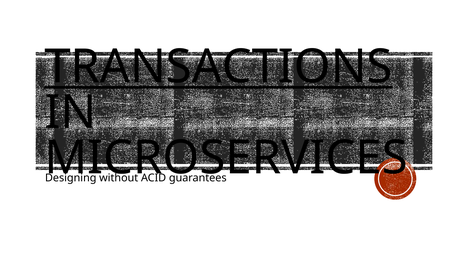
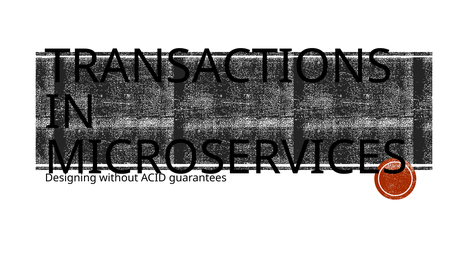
TRANSACTIONS underline: present -> none (218, 67)
